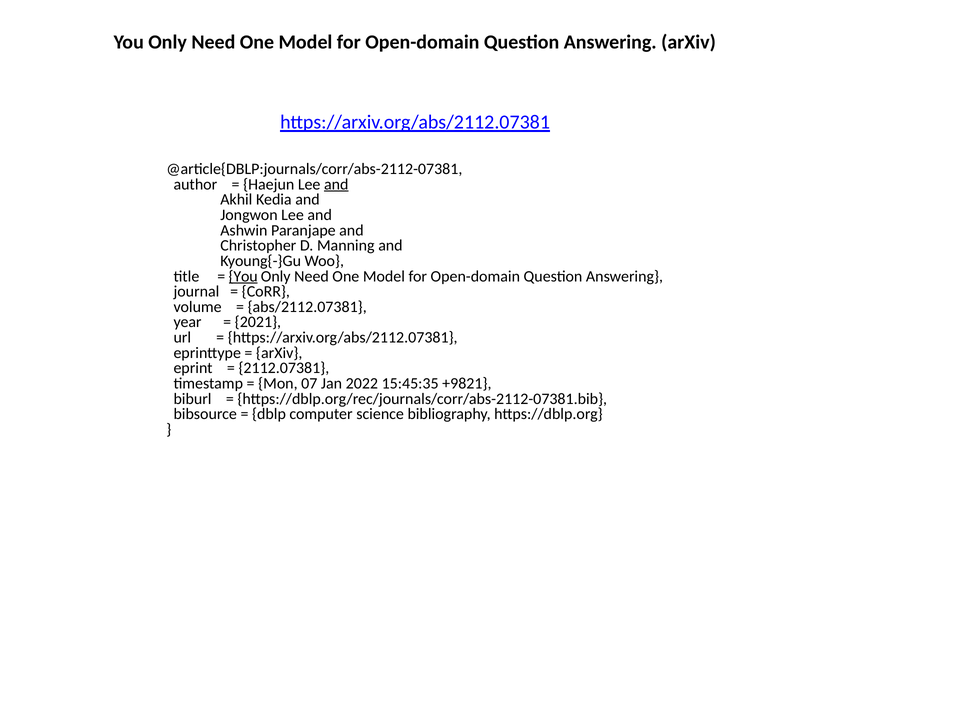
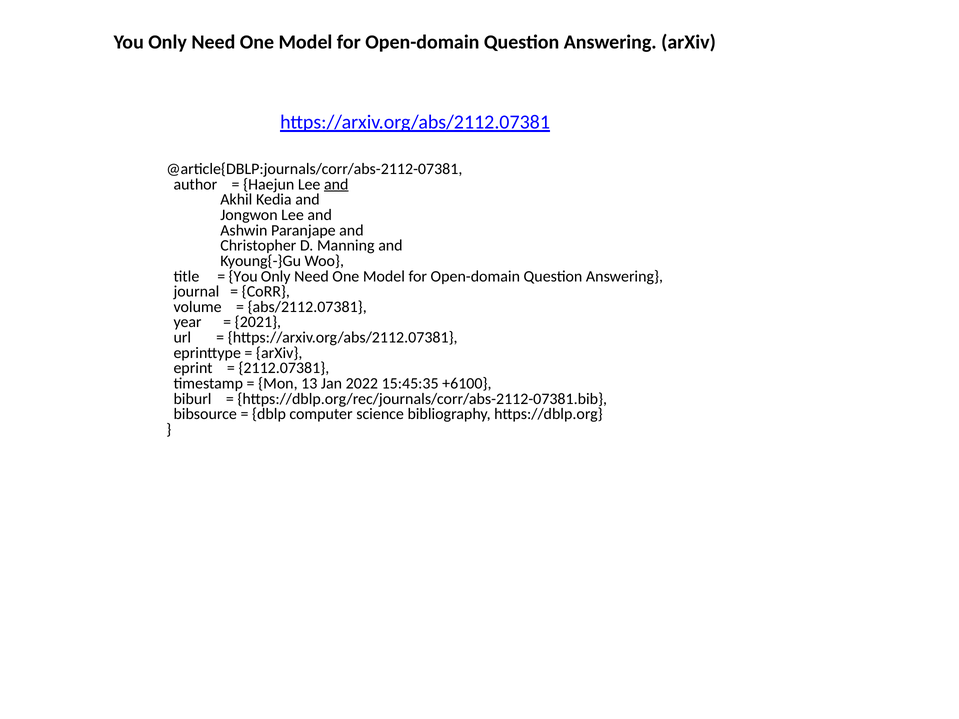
You underline: present -> none (243, 276)
07: 07 -> 13 (309, 384)
+9821: +9821 -> +6100 (467, 384)
